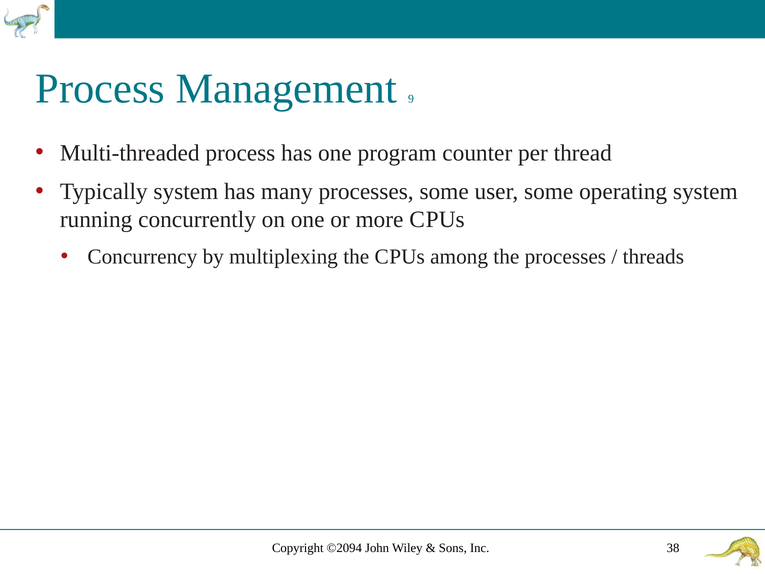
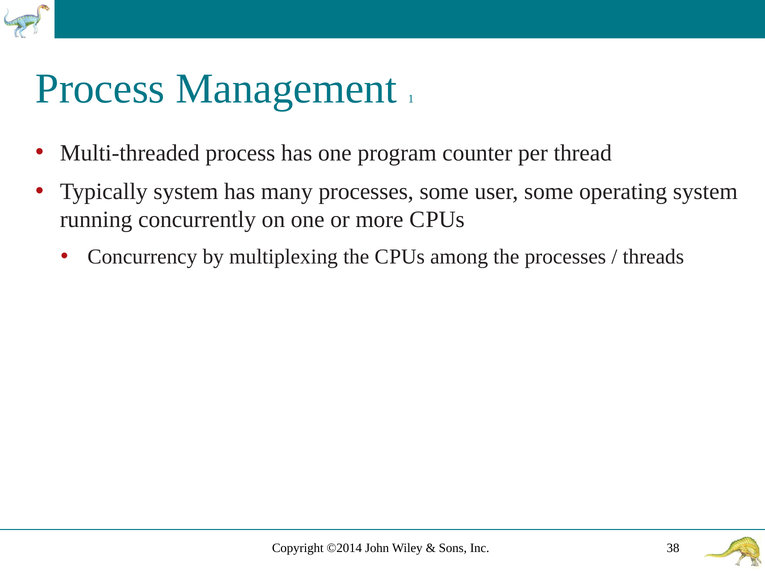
9: 9 -> 1 (411, 99)
©2094: ©2094 -> ©2014 (344, 548)
